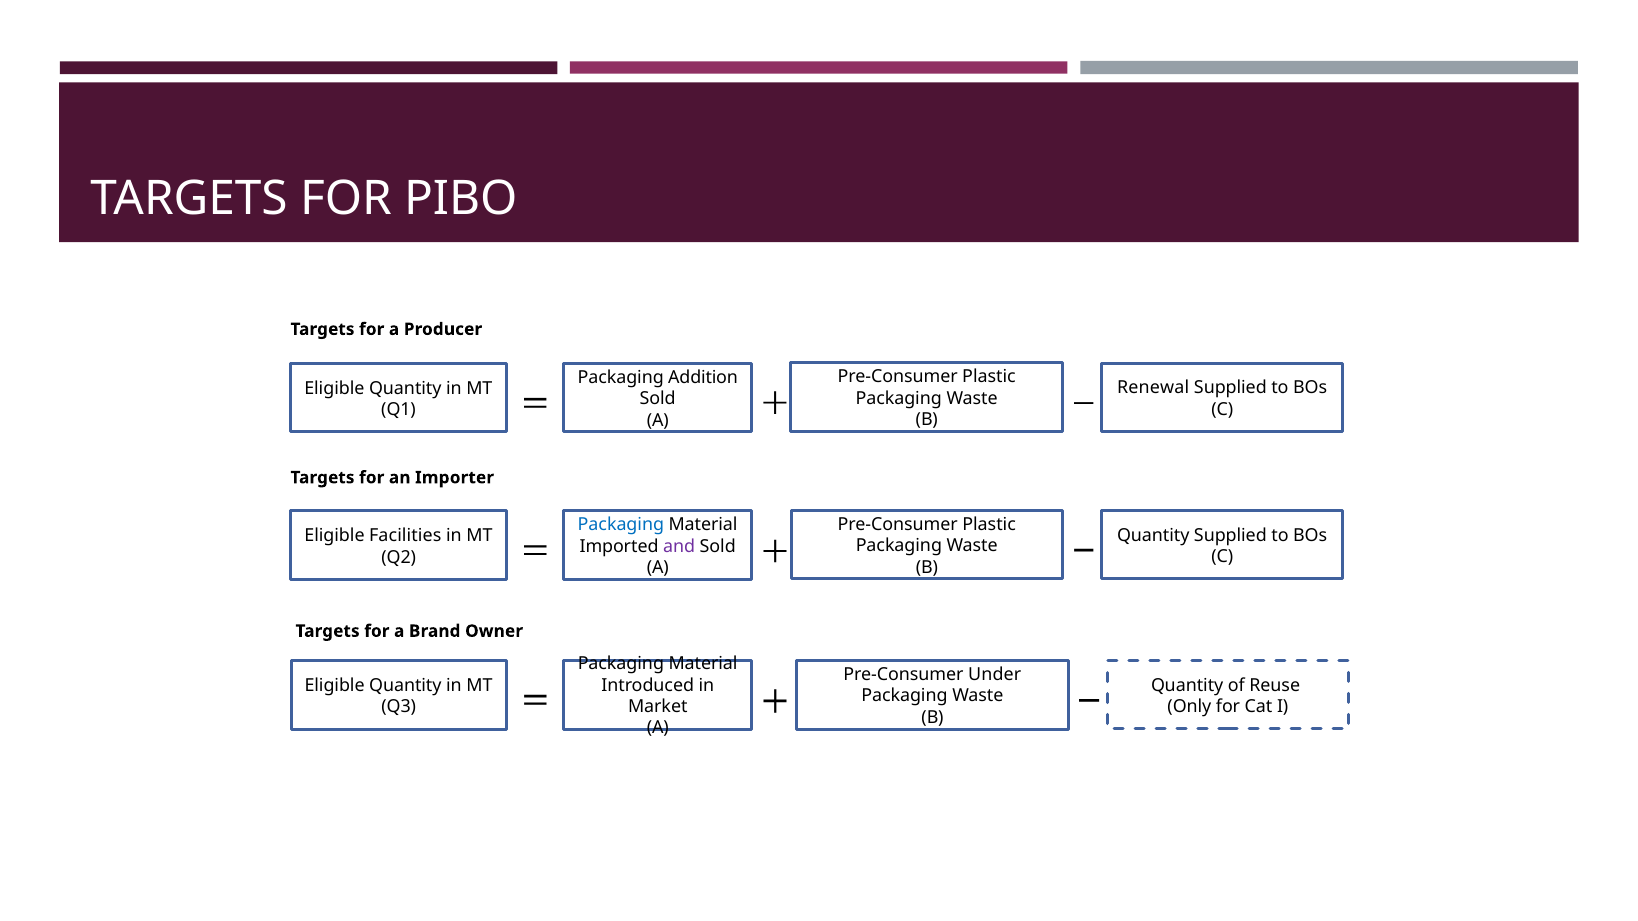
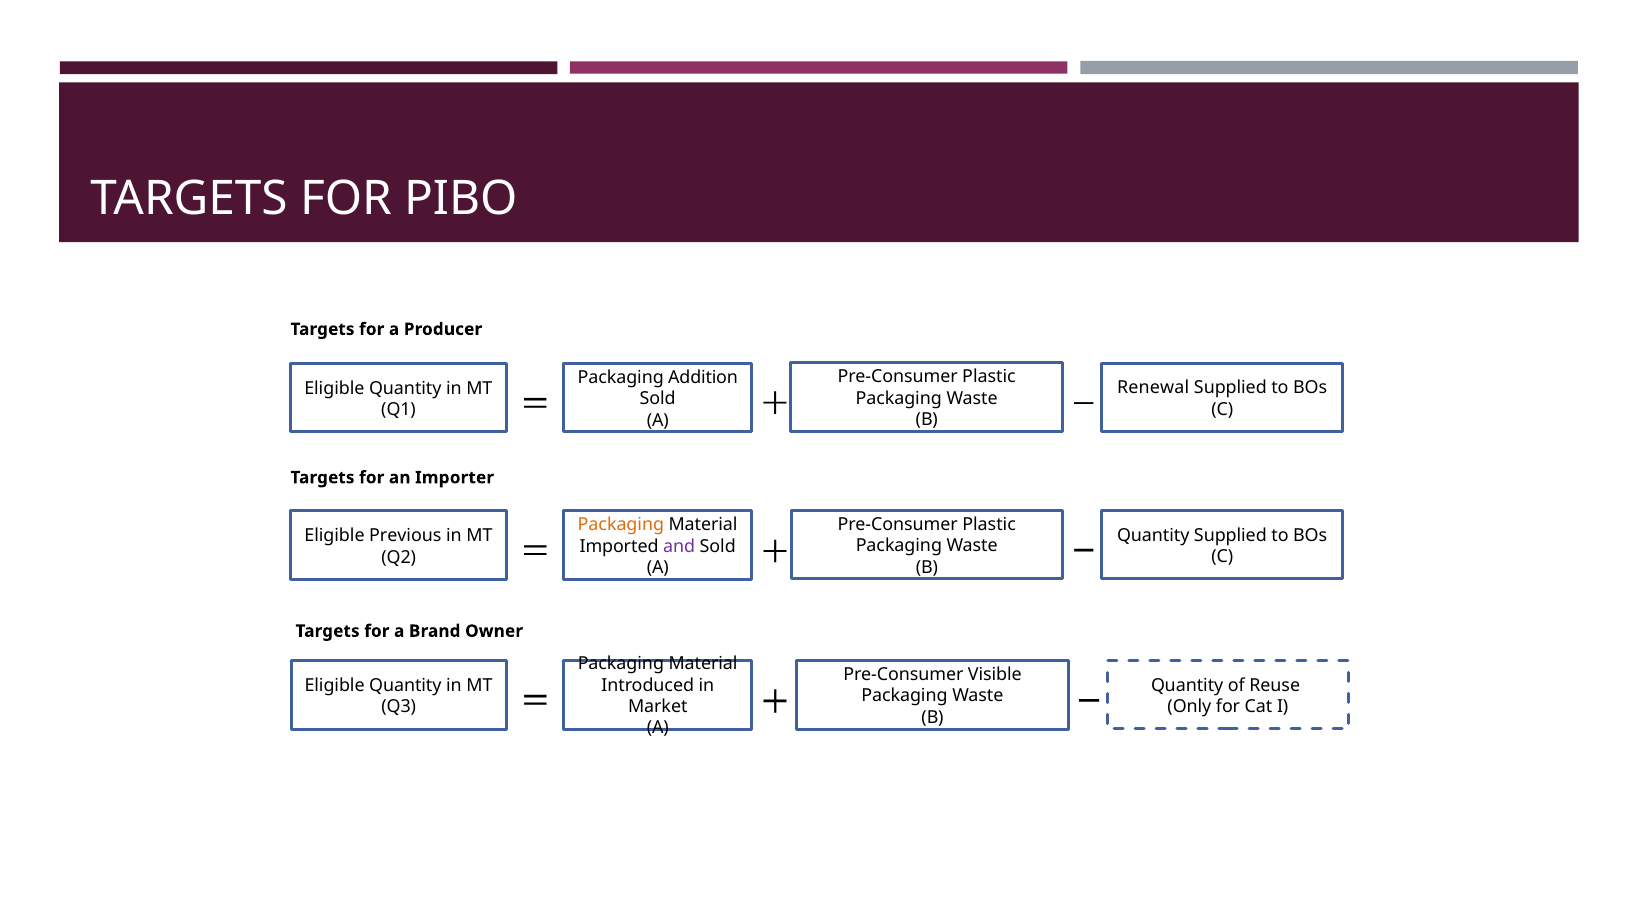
Packaging colour: blue -> orange (621, 525)
Facilities: Facilities -> Previous (405, 536)
Under: Under -> Visible (995, 675)
